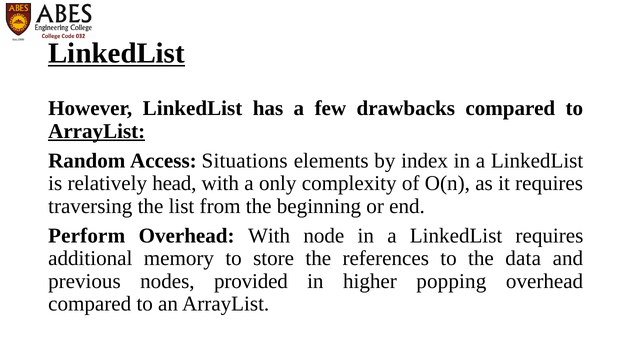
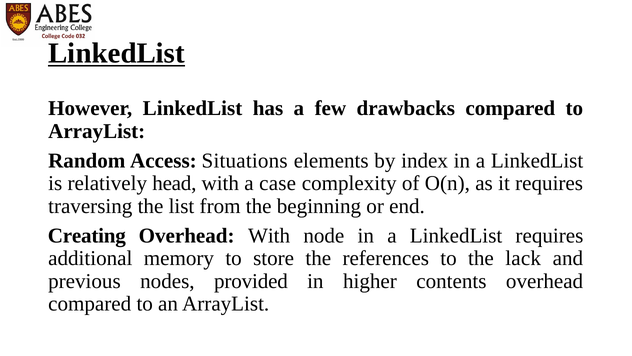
ArrayList underline: present -> none (97, 131)
only: only -> case (278, 183)
Perform: Perform -> Creating (87, 235)
data: data -> lack (523, 258)
popping: popping -> contents (451, 281)
